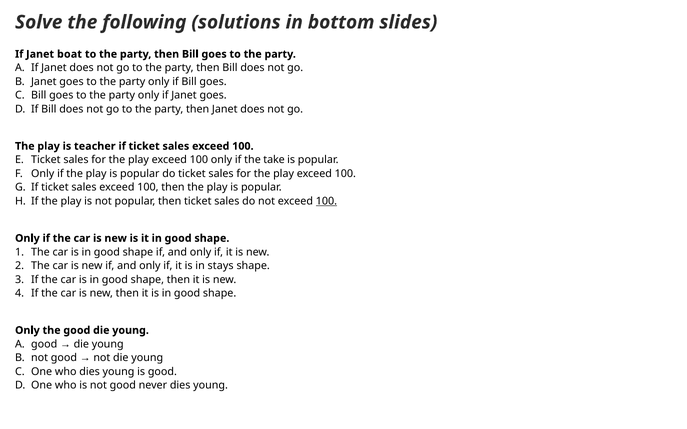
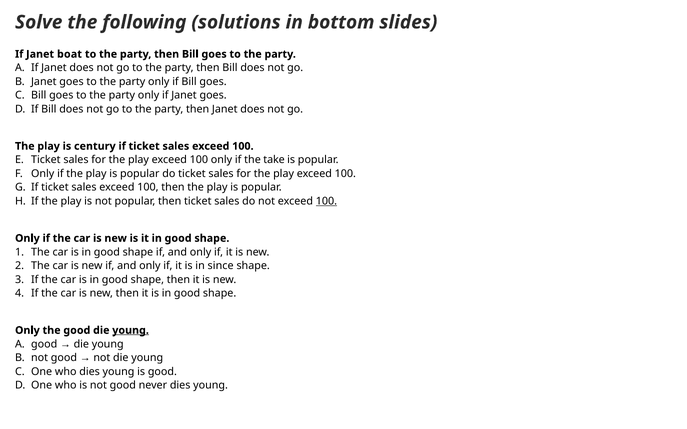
teacher: teacher -> century (95, 146)
stays: stays -> since (221, 266)
young underline: none -> present (131, 331)
